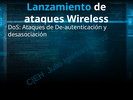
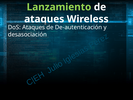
Lanzamiento colour: light blue -> light green (59, 7)
